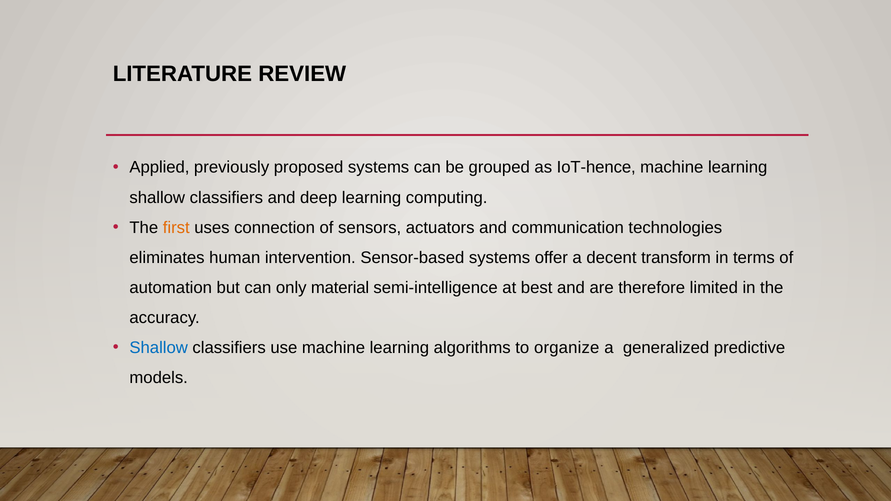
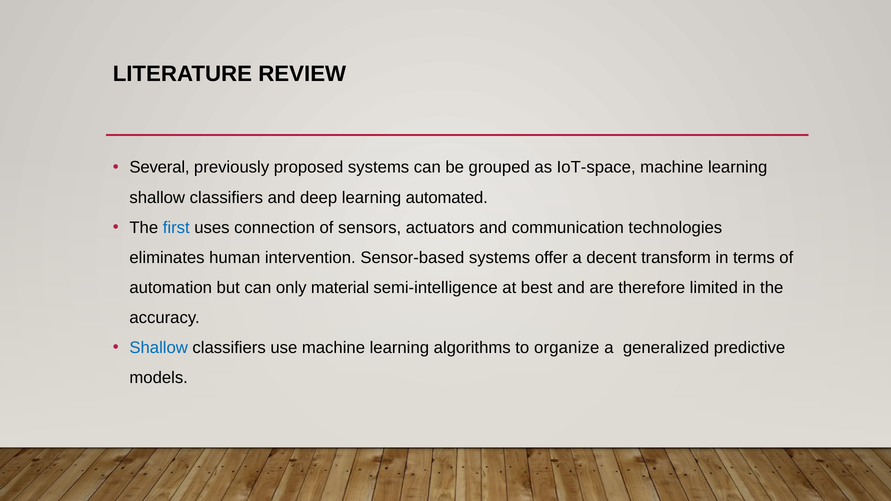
Applied: Applied -> Several (160, 167)
IoT-hence: IoT-hence -> IoT-space (596, 167)
computing: computing -> automated (447, 198)
first colour: orange -> blue (176, 228)
